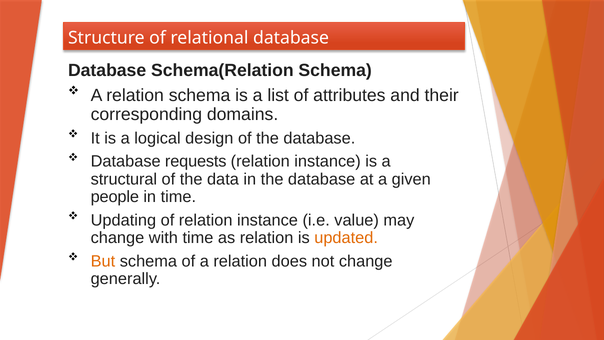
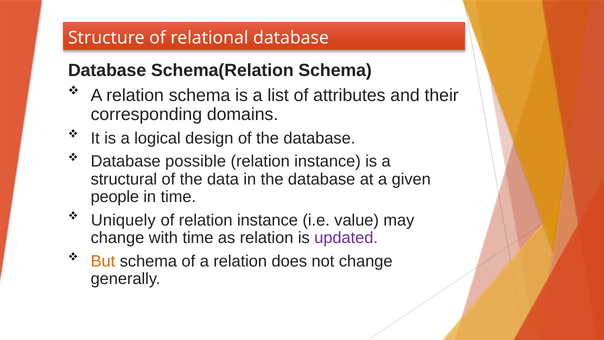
requests: requests -> possible (196, 161)
Updating: Updating -> Uniquely (123, 220)
updated colour: orange -> purple (346, 238)
